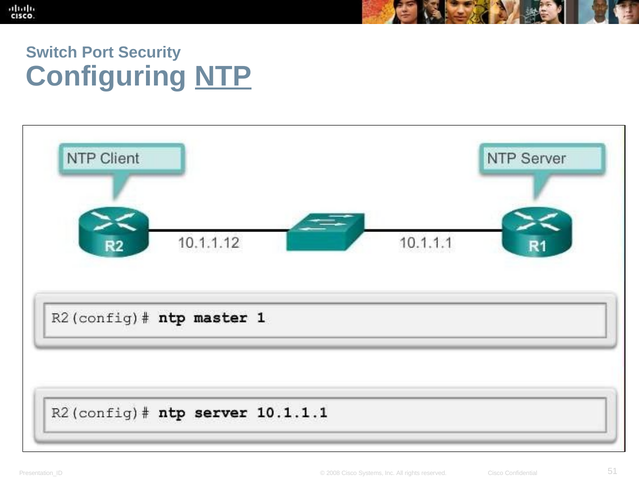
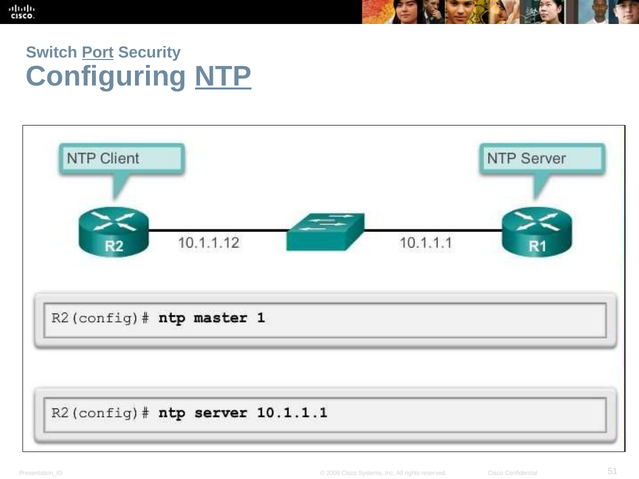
Port underline: none -> present (98, 53)
